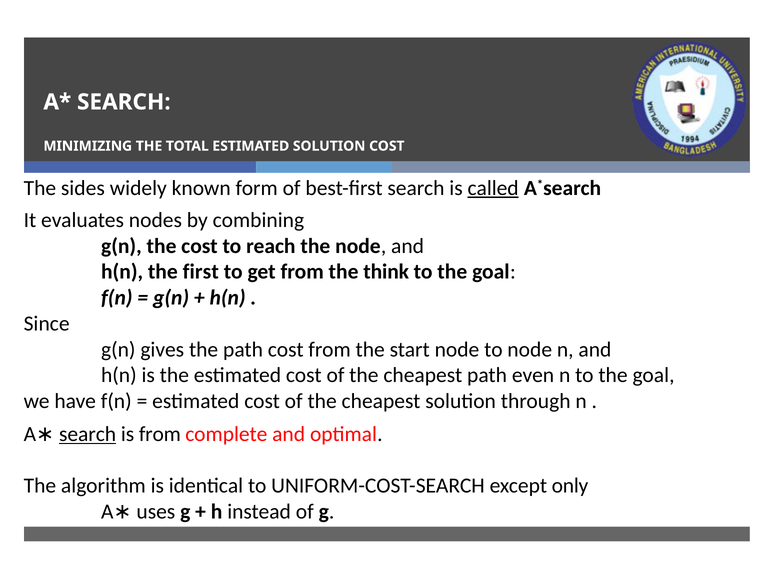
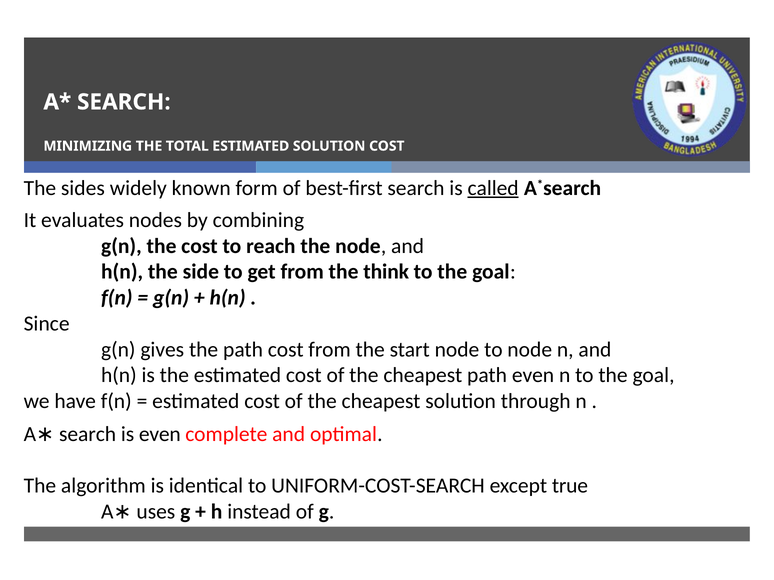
first: first -> side (201, 272)
search underline: present -> none (88, 435)
is from: from -> even (160, 435)
only: only -> true (570, 486)
